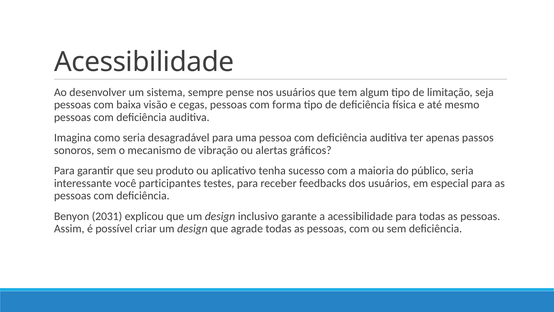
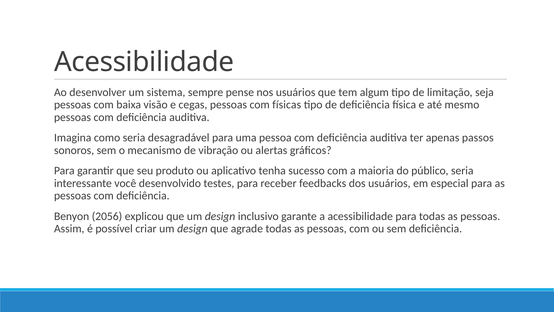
forma: forma -> físicas (287, 105)
participantes: participantes -> desenvolvido (170, 183)
2031: 2031 -> 2056 (107, 216)
